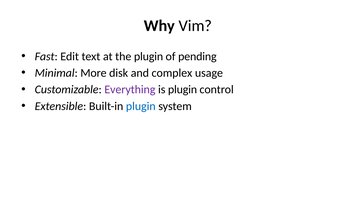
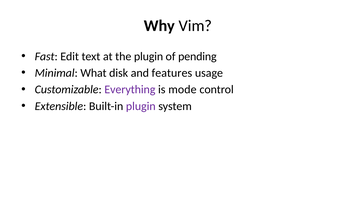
More: More -> What (94, 73)
complex: complex -> features (172, 73)
is plugin: plugin -> mode (182, 90)
plugin colour: blue -> purple (141, 106)
